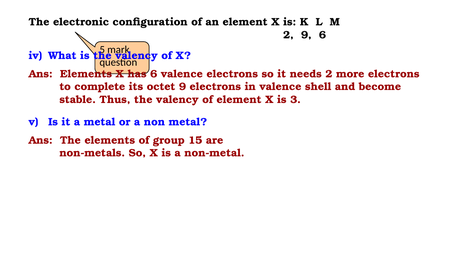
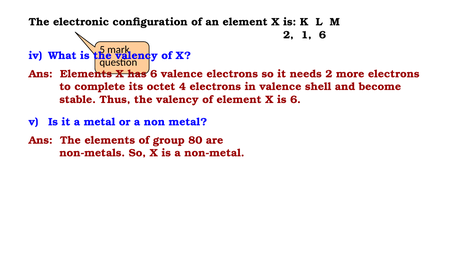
2 9: 9 -> 1 (306, 35)
octet 9: 9 -> 4 (182, 87)
is 3: 3 -> 6 (296, 99)
15: 15 -> 80 (195, 140)
